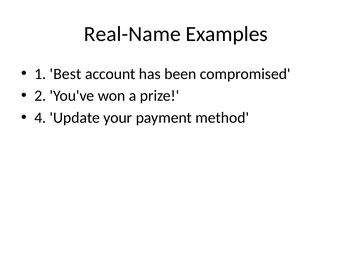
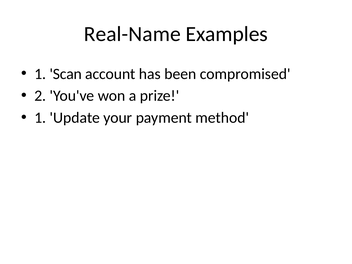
Best: Best -> Scan (66, 74)
4: 4 -> 1 (40, 118)
